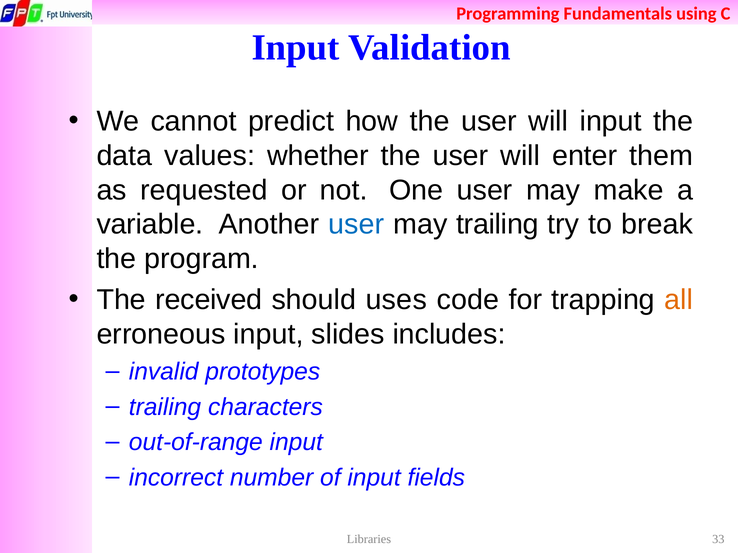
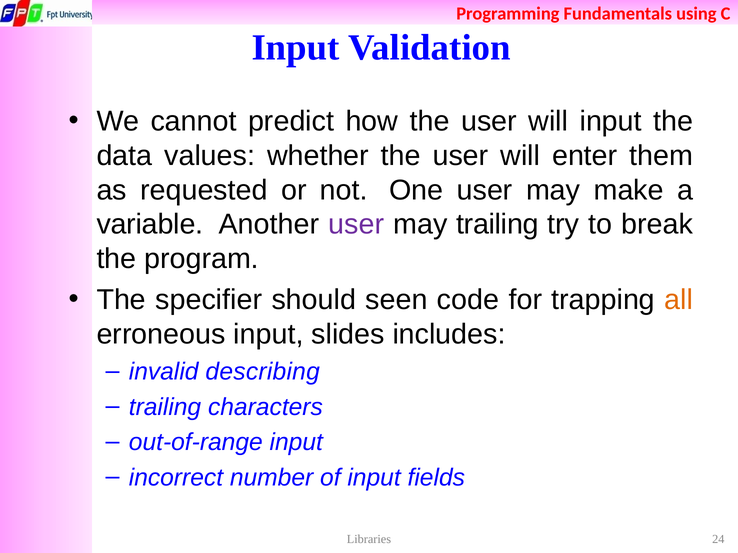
user colour: blue -> purple (356, 225)
received: received -> specifier (209, 300)
uses: uses -> seen (396, 300)
prototypes: prototypes -> describing (263, 372)
33: 33 -> 24 (718, 540)
